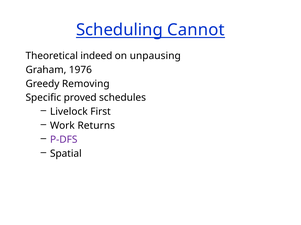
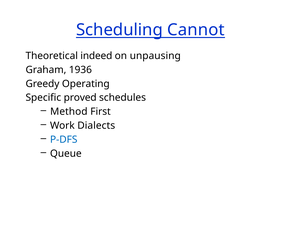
1976: 1976 -> 1936 (80, 70)
Removing: Removing -> Operating (86, 84)
Livelock: Livelock -> Method (69, 112)
Returns: Returns -> Dialects (96, 126)
P-DFS colour: purple -> blue (64, 140)
Spatial: Spatial -> Queue (66, 154)
